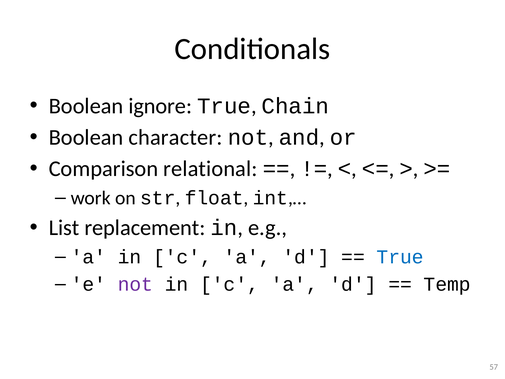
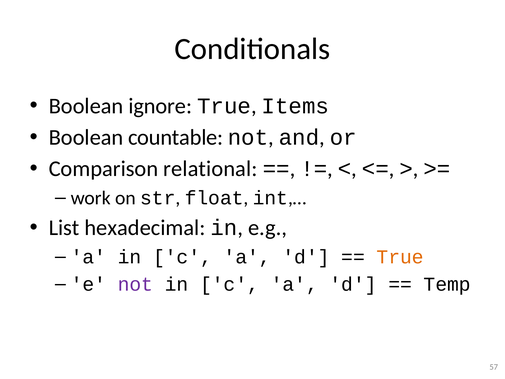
Chain: Chain -> Items (295, 106)
character: character -> countable (176, 137)
replacement: replacement -> hexadecimal (145, 228)
True colour: blue -> orange (400, 257)
